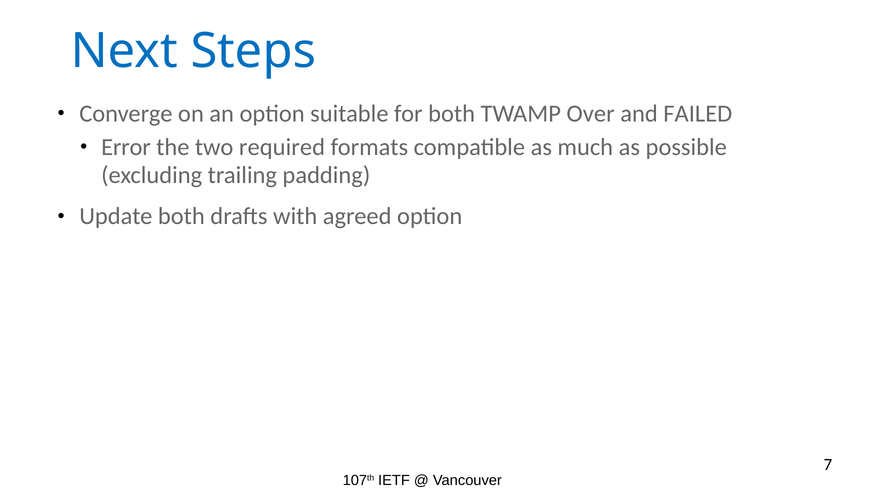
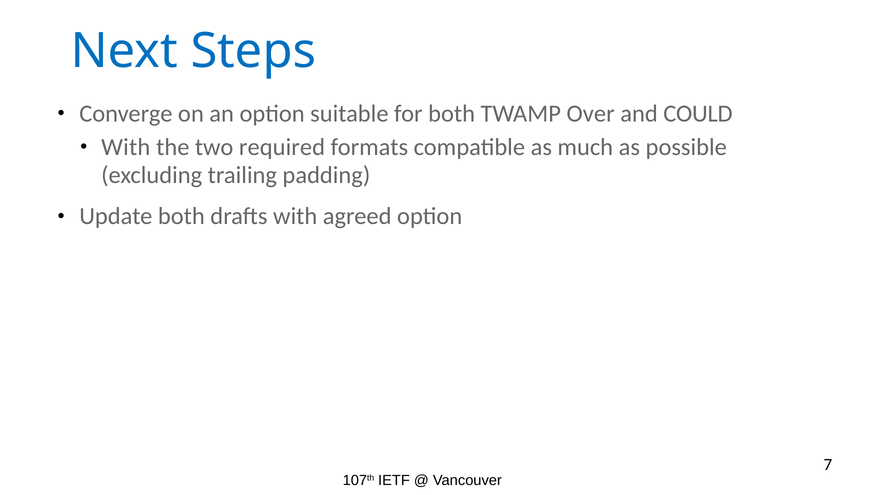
FAILED: FAILED -> COULD (698, 114)
Error: Error -> With (126, 147)
